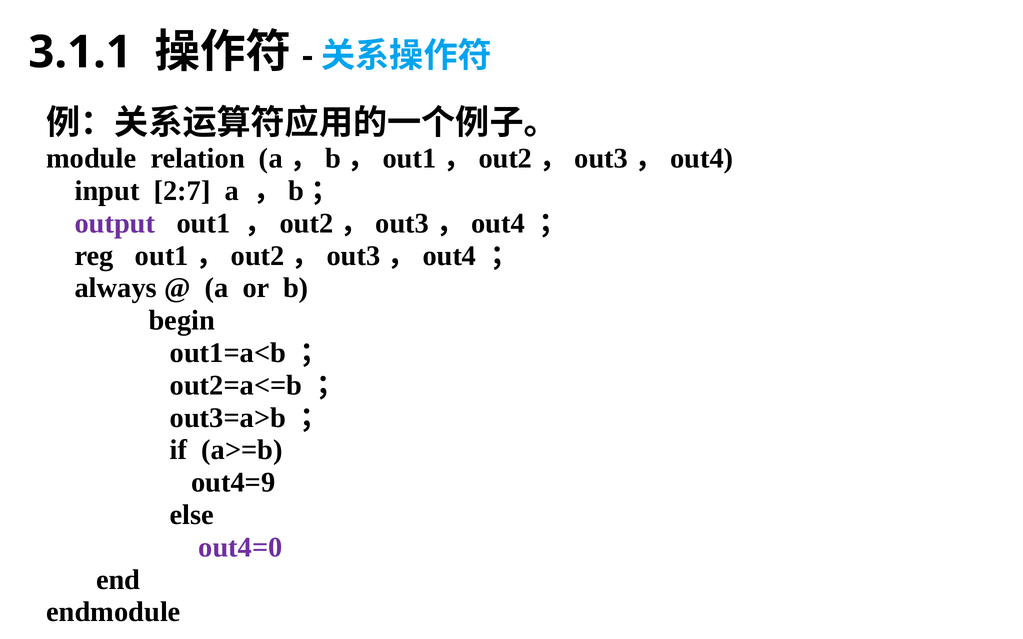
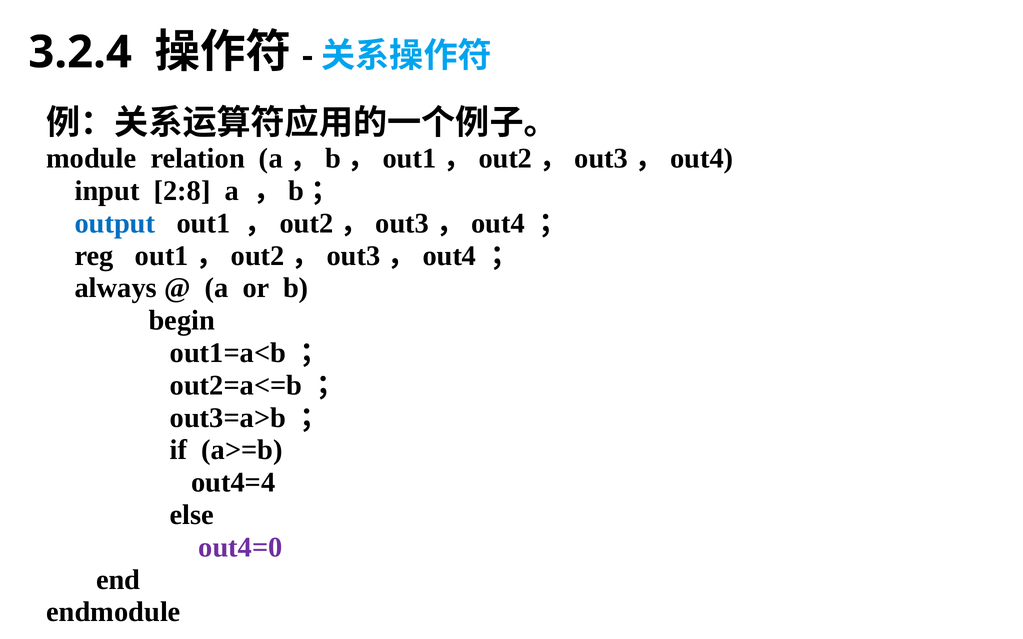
3.1.1: 3.1.1 -> 3.2.4 (80, 52)
2:7: 2:7 -> 2:8 (182, 191)
output colour: purple -> blue (115, 223)
out4=9: out4=9 -> out4=4 (233, 483)
